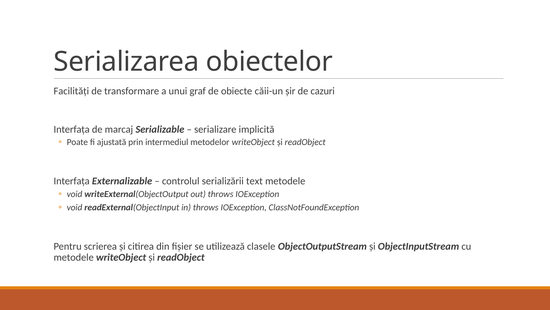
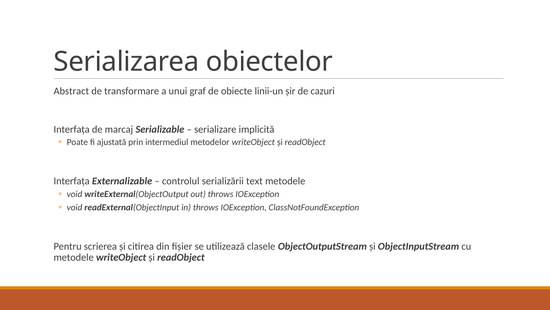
Facilități: Facilități -> Abstract (71, 91)
căii-un: căii-un -> linii-un (269, 91)
